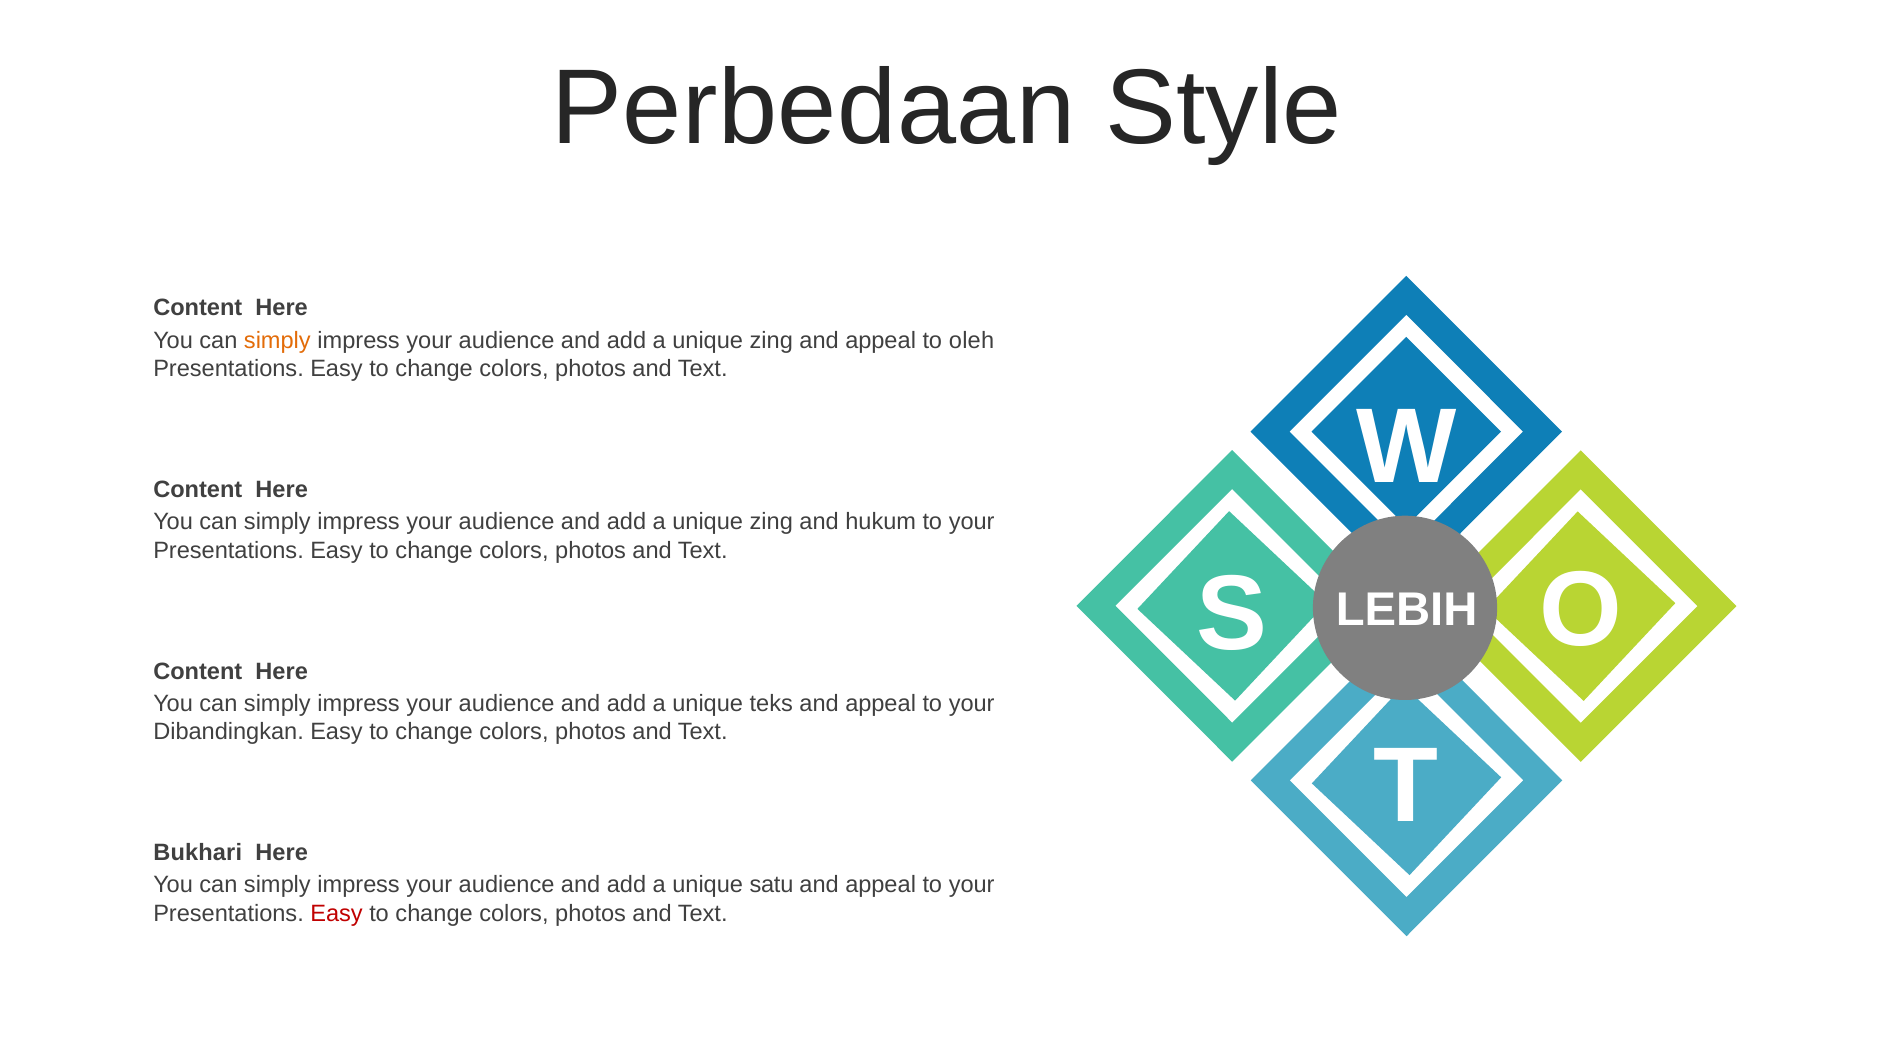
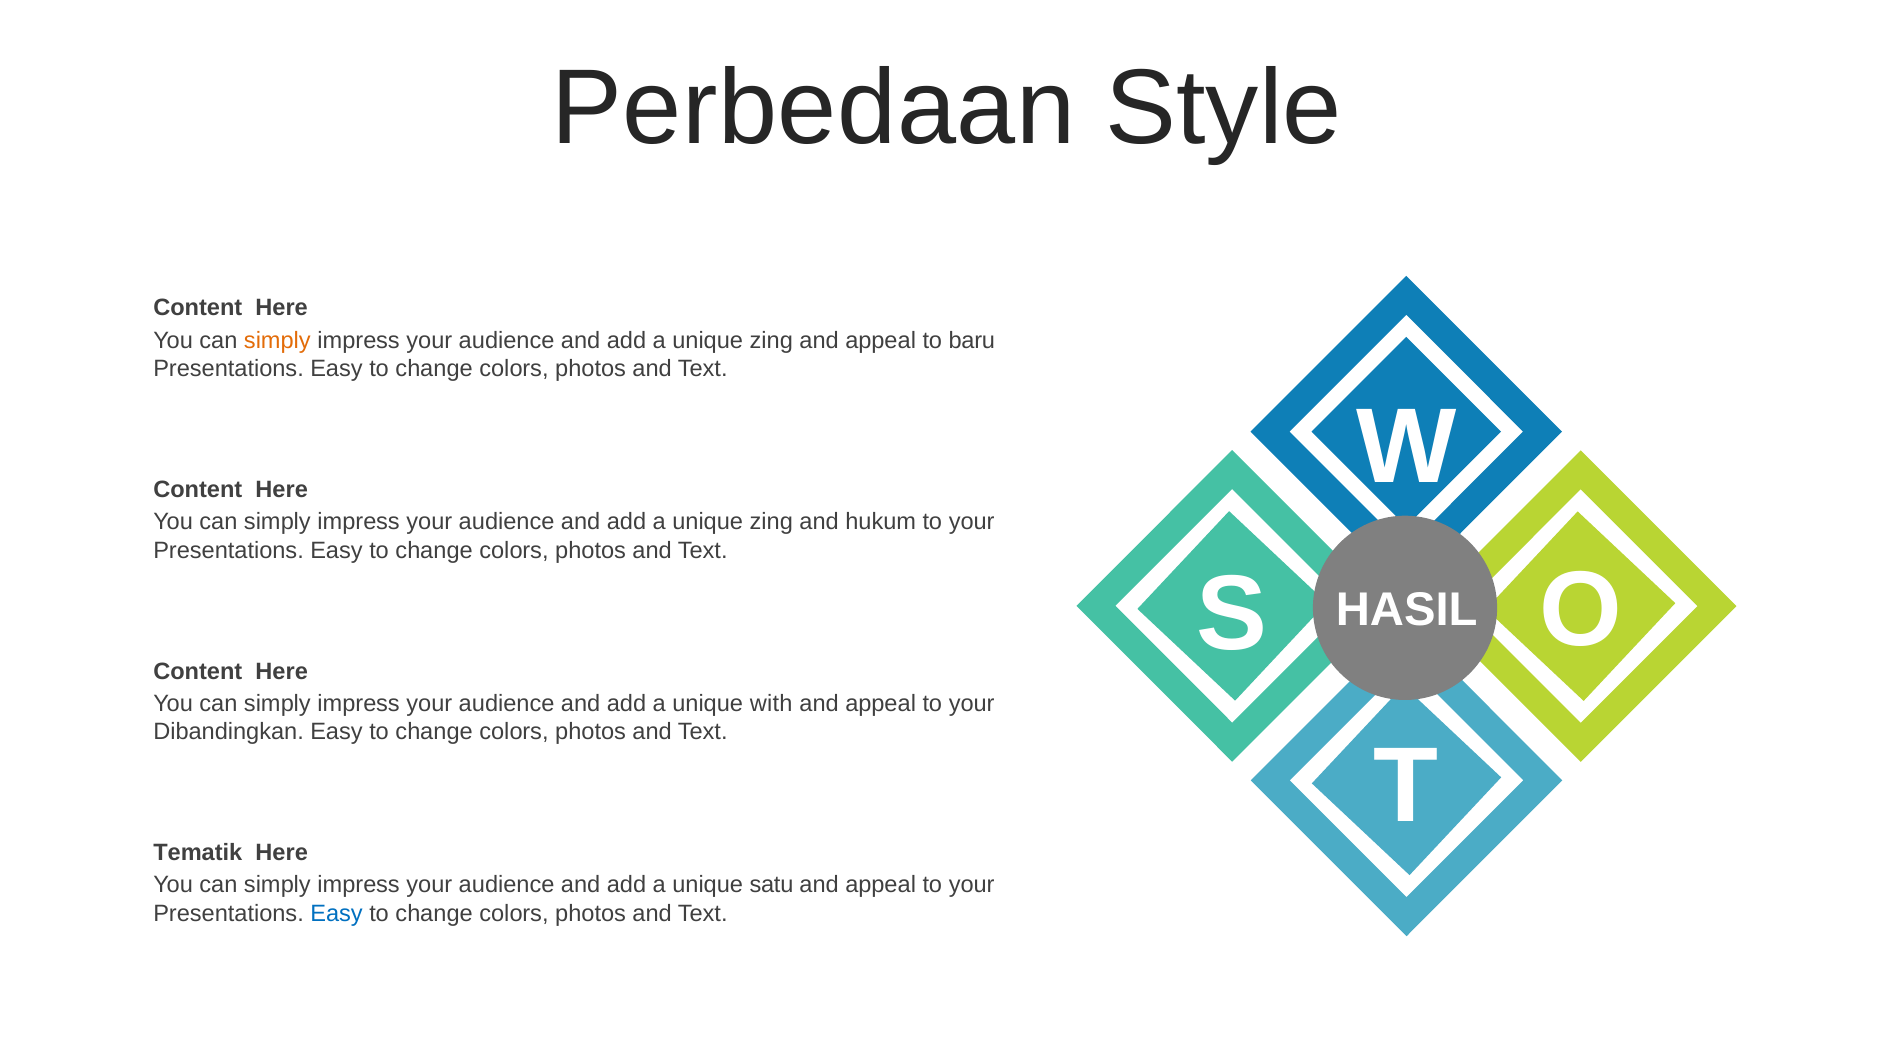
oleh: oleh -> baru (972, 340)
LEBIH: LEBIH -> HASIL (1407, 609)
teks: teks -> with (771, 703)
Bukhari: Bukhari -> Tematik (198, 852)
Easy colour: red -> blue (337, 913)
